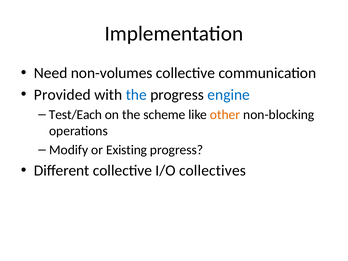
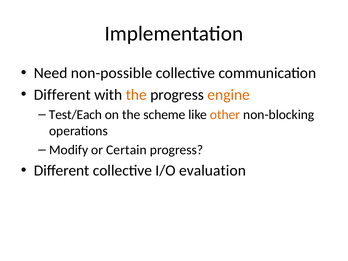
non-volumes: non-volumes -> non-possible (112, 73)
Provided: Provided -> Different (62, 95)
the colour: blue -> orange (136, 95)
engine colour: blue -> orange (229, 95)
Existing: Existing -> Certain (126, 150)
collectives: collectives -> evaluation (212, 170)
